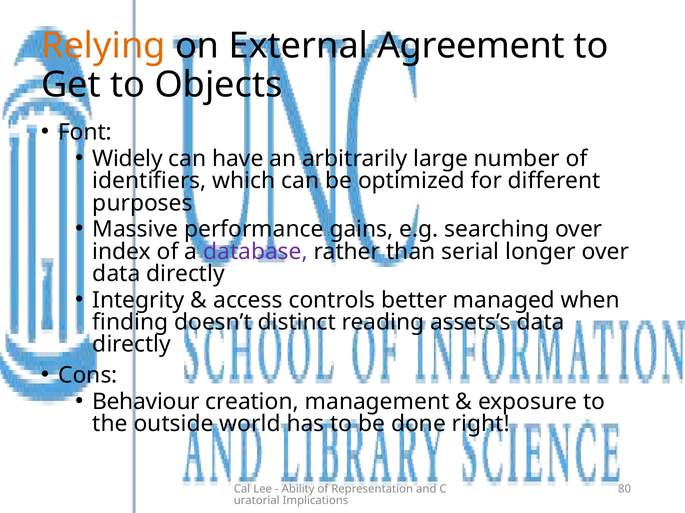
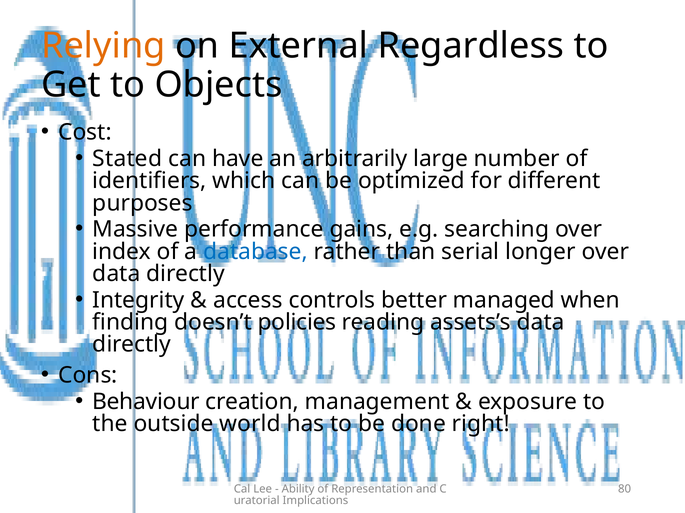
Agreement: Agreement -> Regardless (471, 46)
Font: Font -> Cost (85, 132)
Widely: Widely -> Stated (127, 159)
database colour: purple -> blue (256, 252)
distinct: distinct -> policies (297, 323)
